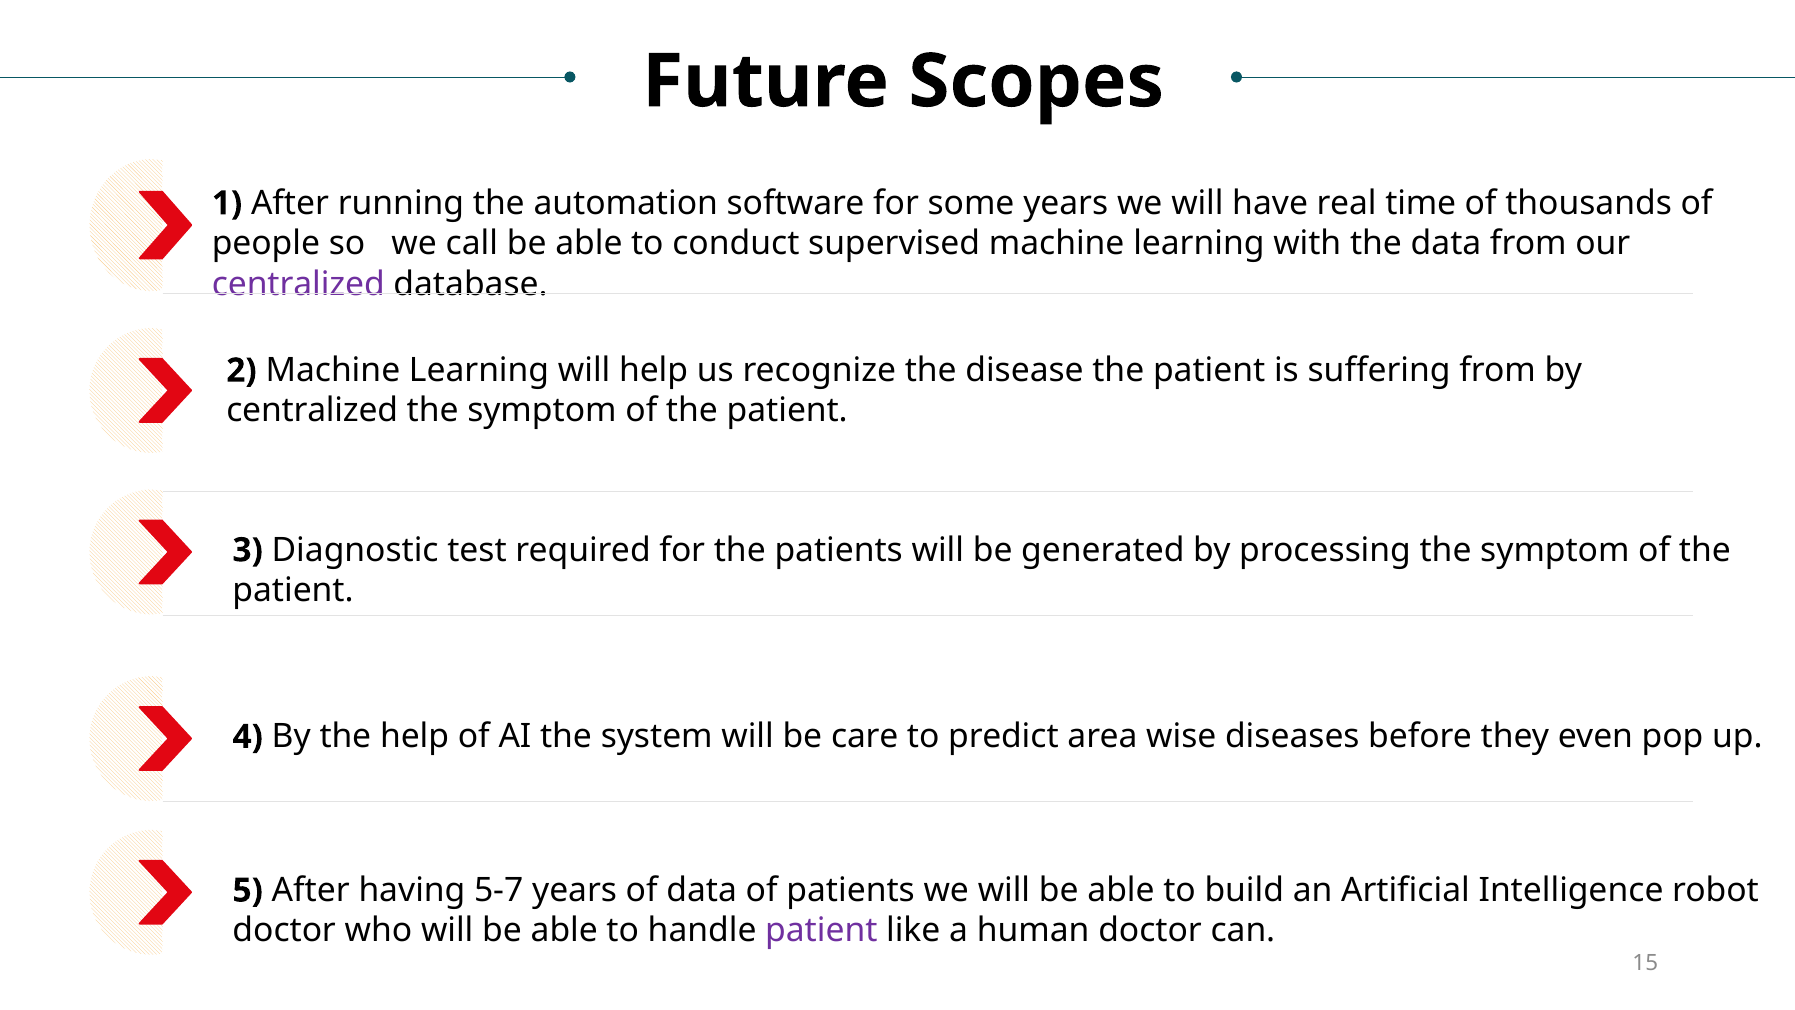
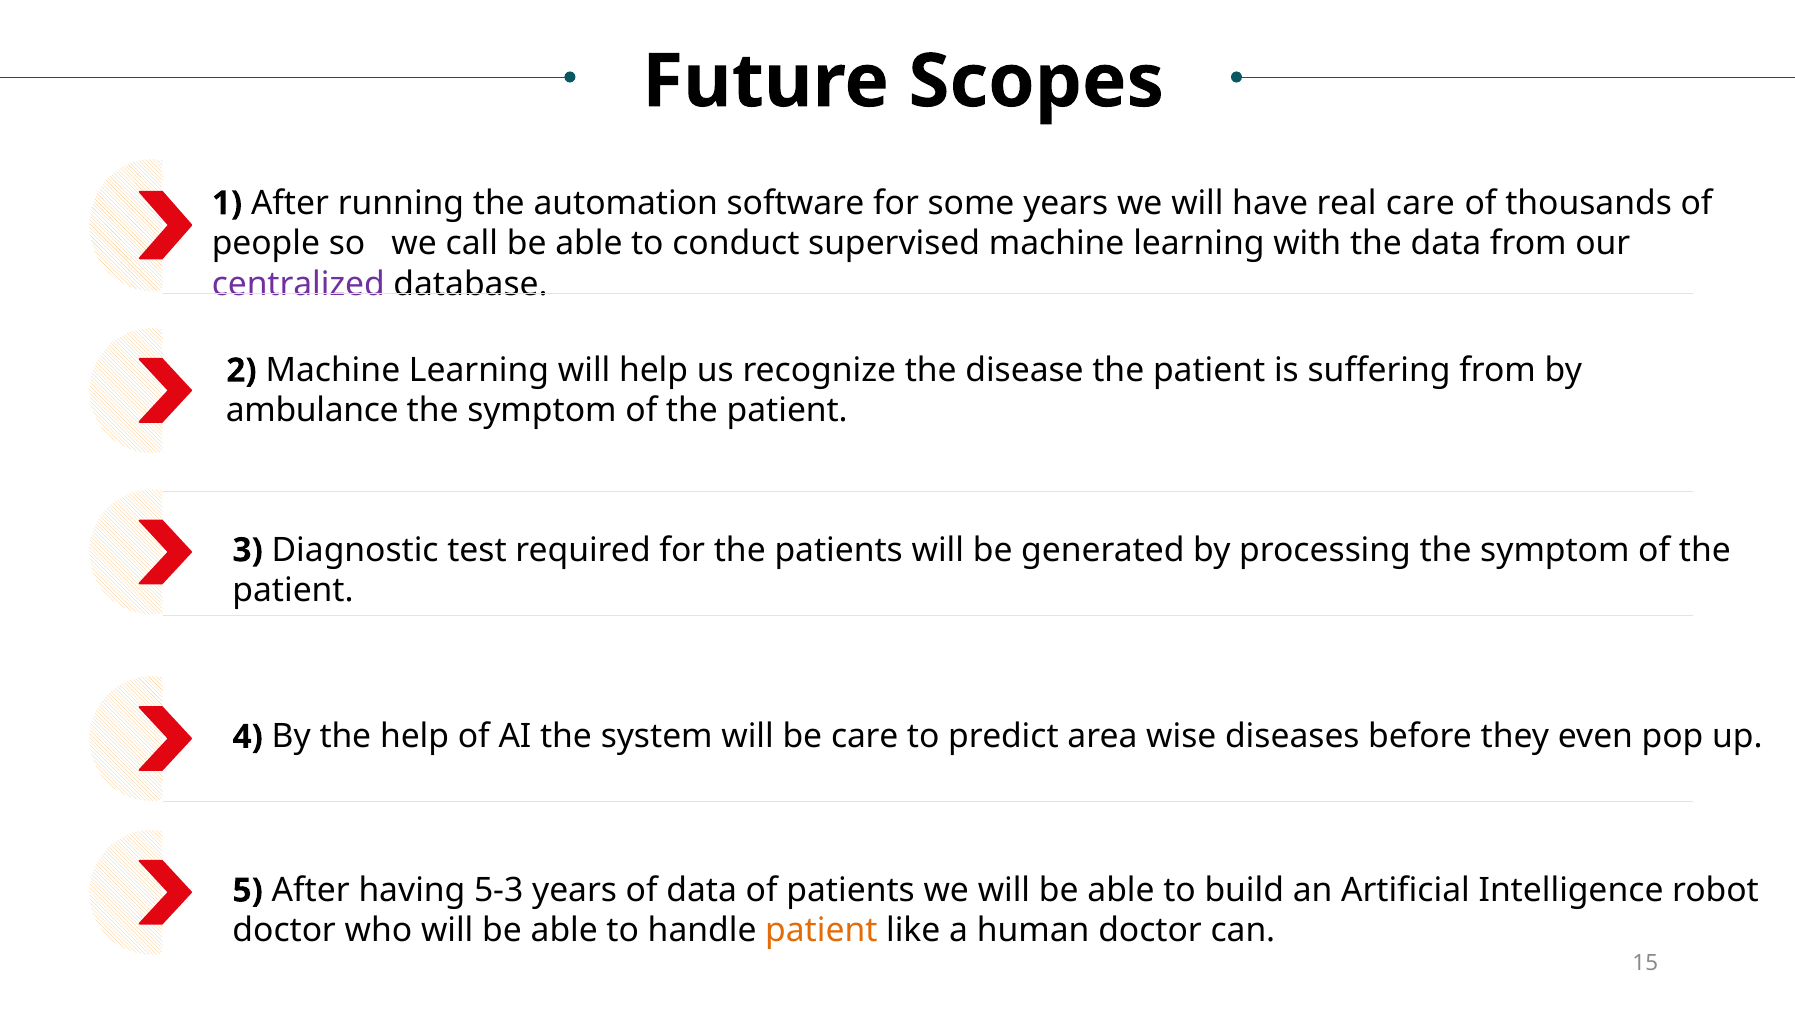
real time: time -> care (1420, 203)
centralized: centralized -> ambulance (312, 411)
5-7: 5-7 -> 5-3 (499, 890)
patient colour: purple -> orange (821, 931)
